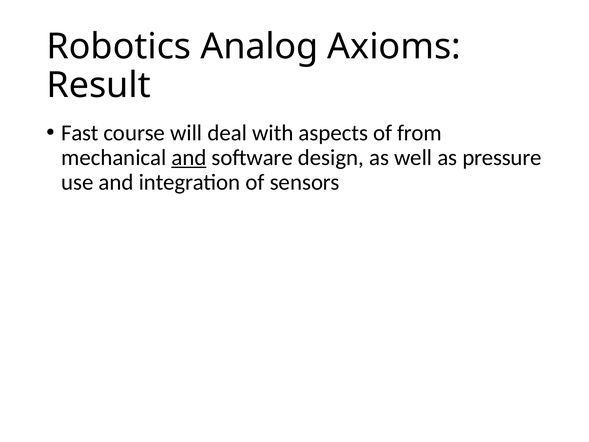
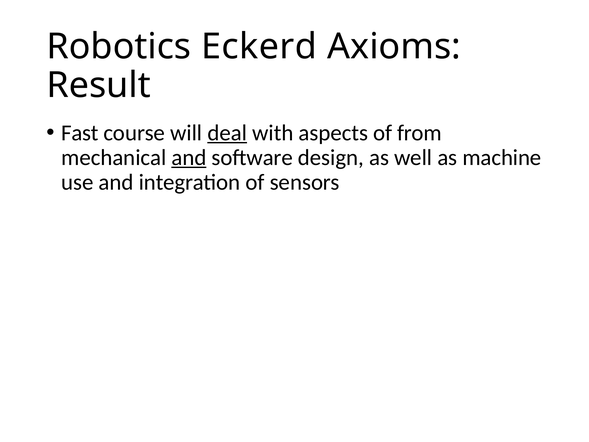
Analog: Analog -> Eckerd (259, 47)
deal underline: none -> present (227, 133)
pressure: pressure -> machine (502, 158)
